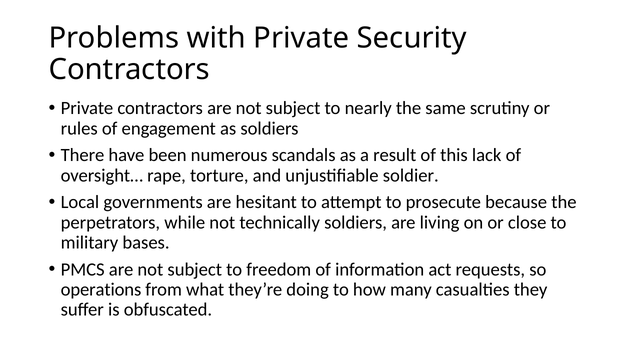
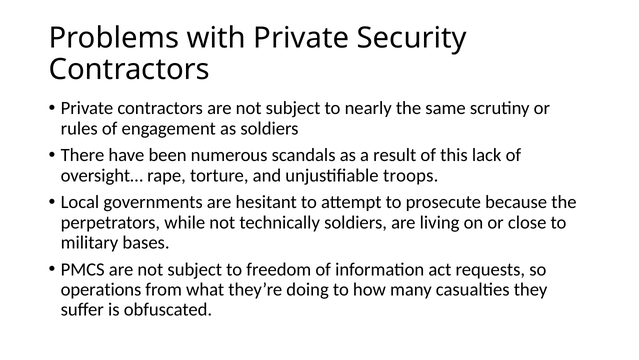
soldier: soldier -> troops (411, 175)
